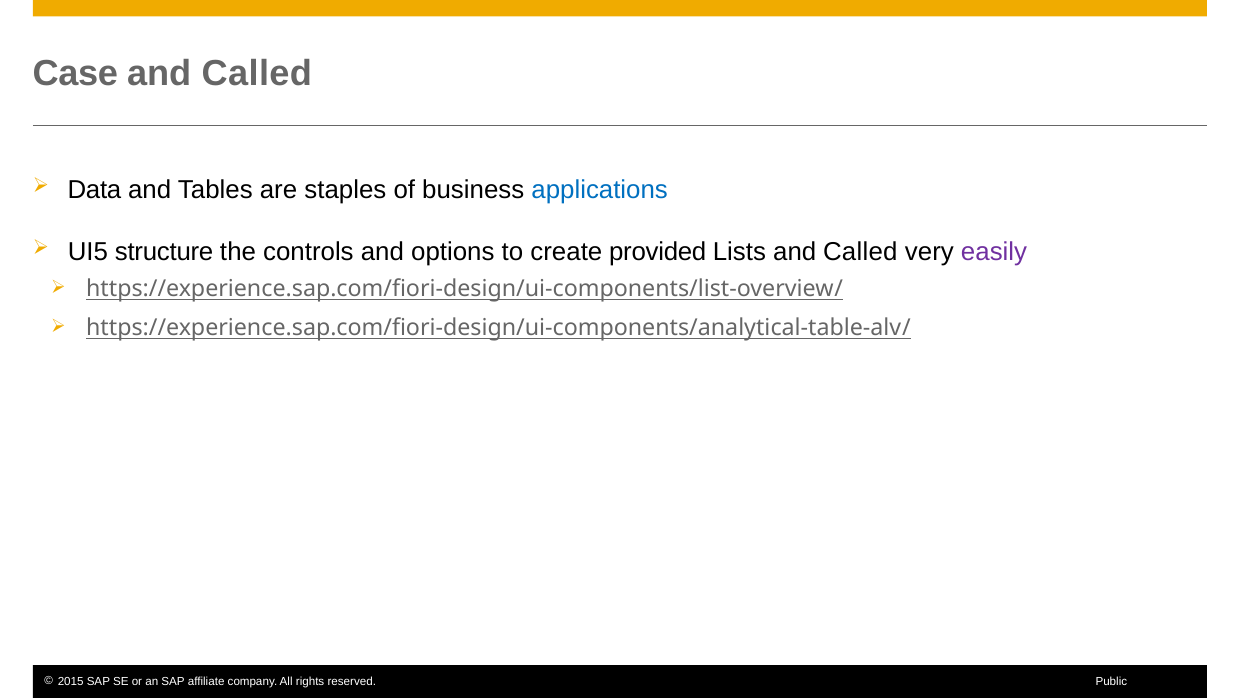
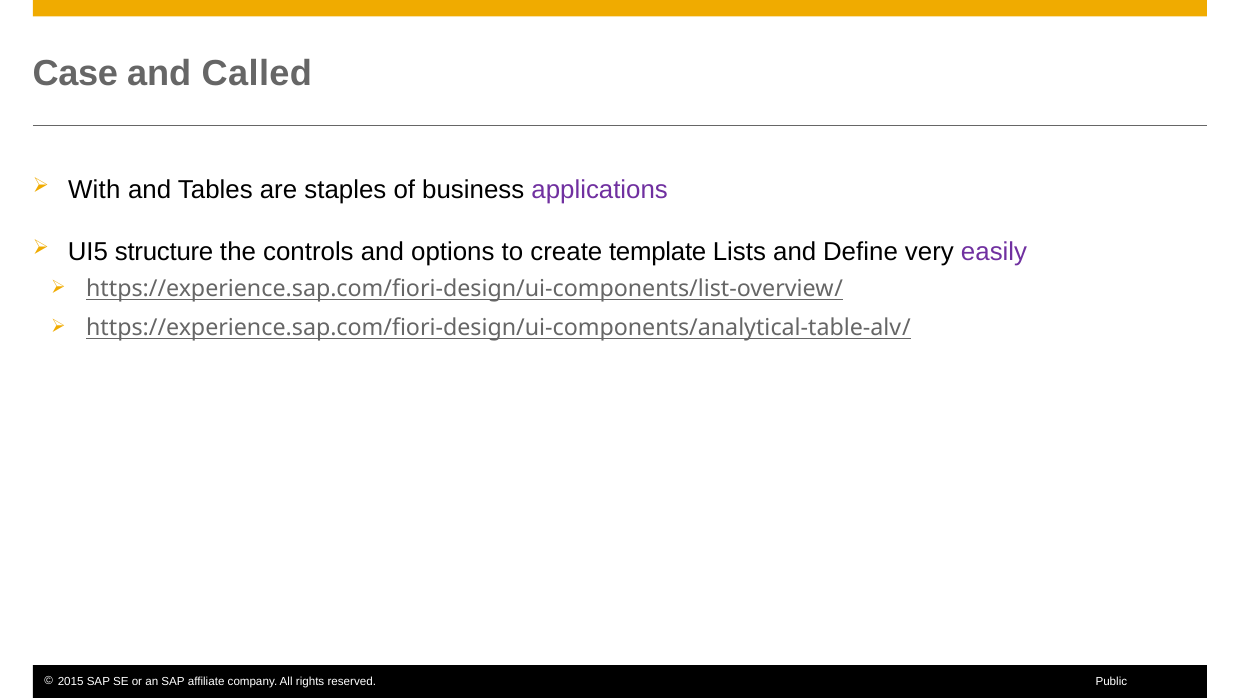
Data: Data -> With (94, 189)
applications colour: blue -> purple (600, 189)
provided: provided -> template (658, 251)
Lists and Called: Called -> Define (860, 251)
